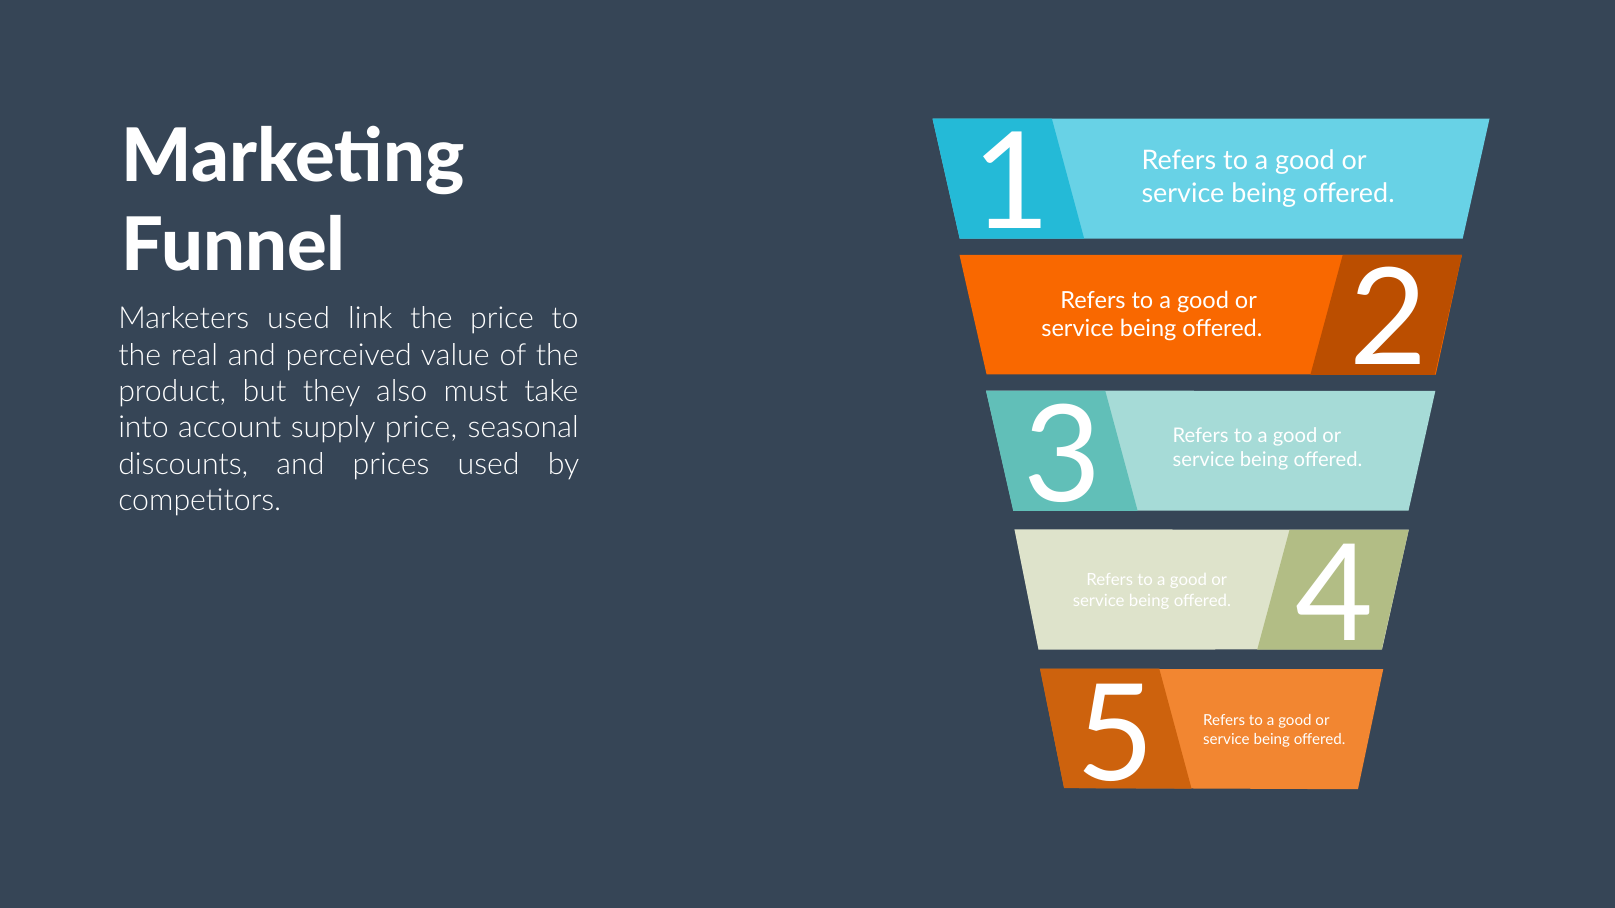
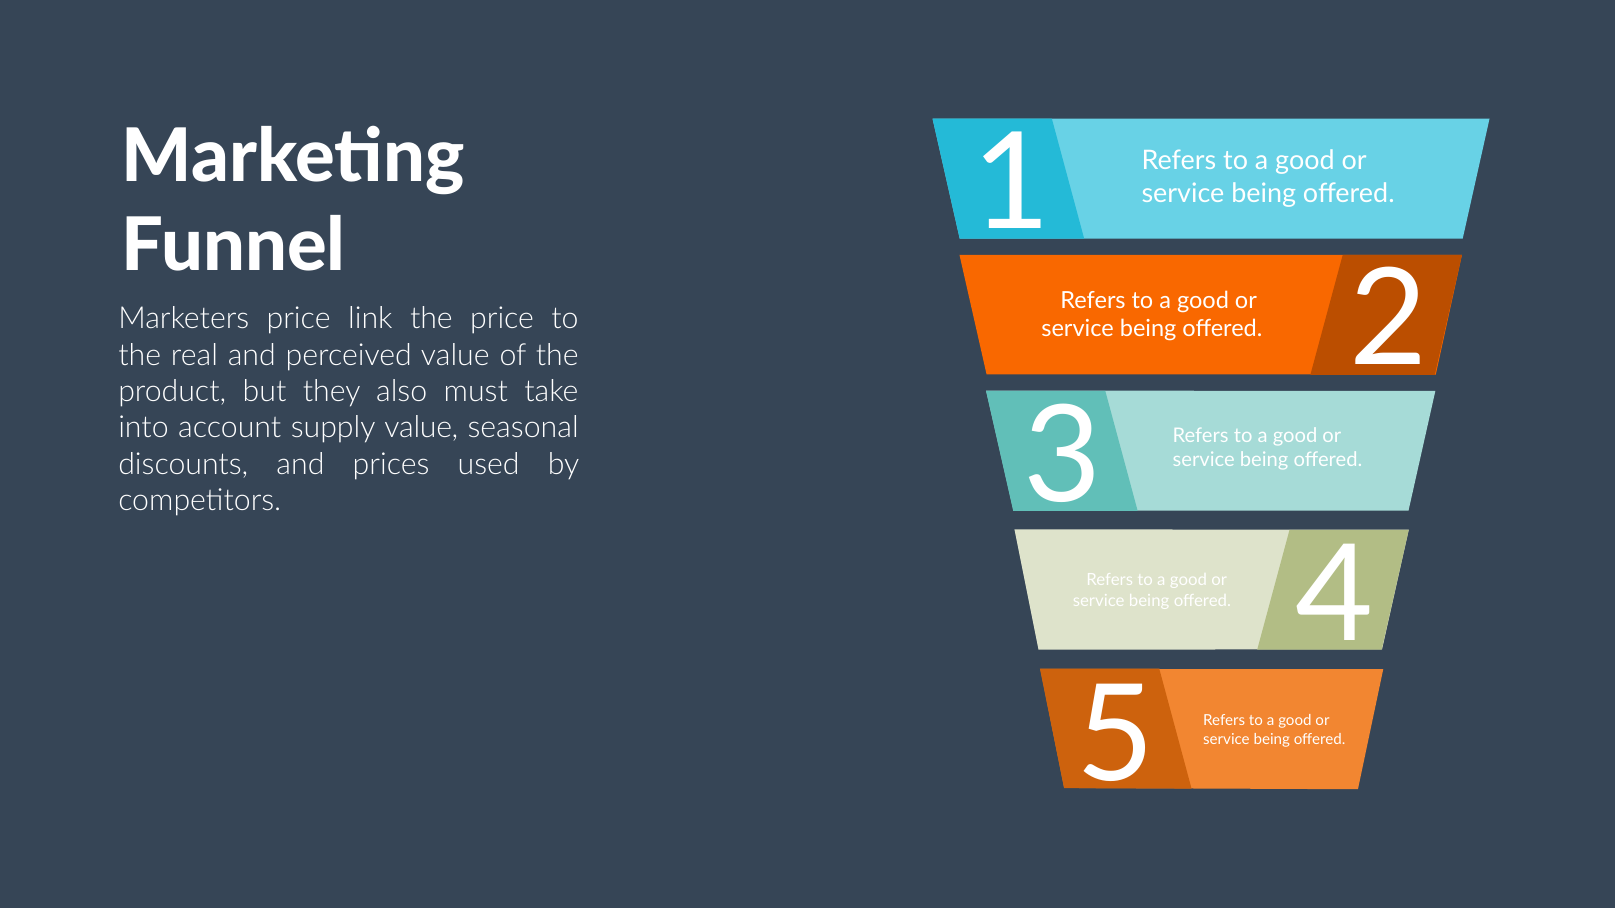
Marketers used: used -> price (299, 319)
supply price: price -> value (421, 428)
